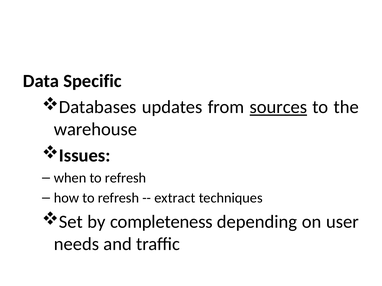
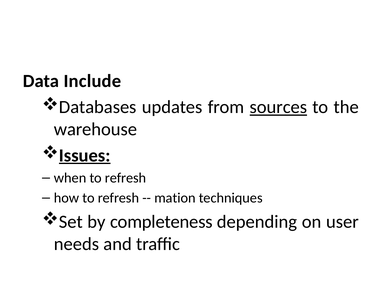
Specific: Specific -> Include (92, 81)
Issues underline: none -> present (85, 156)
extract: extract -> mation (175, 198)
